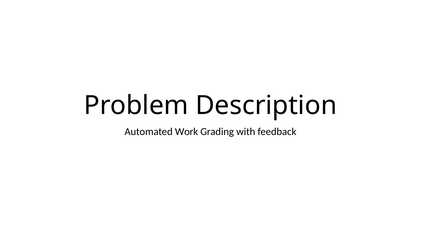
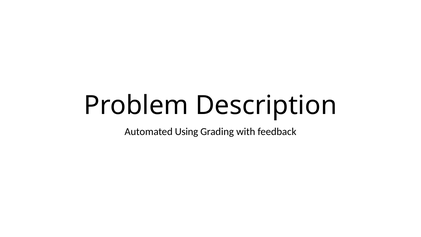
Work: Work -> Using (187, 132)
